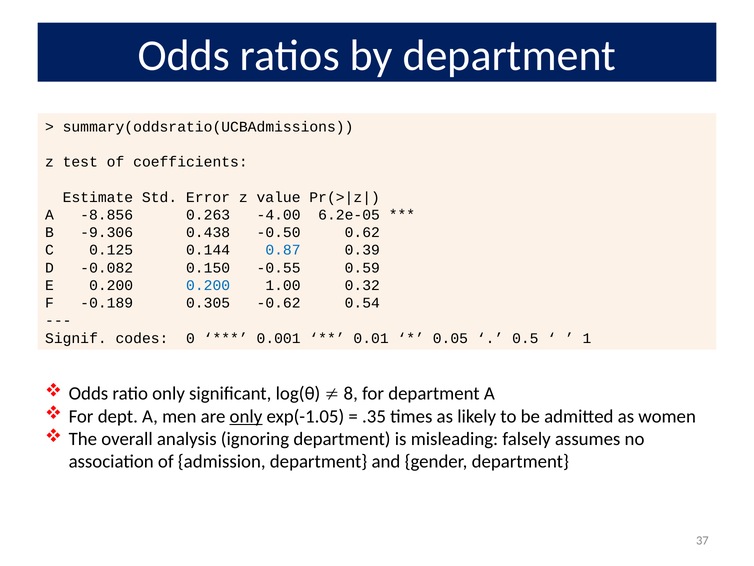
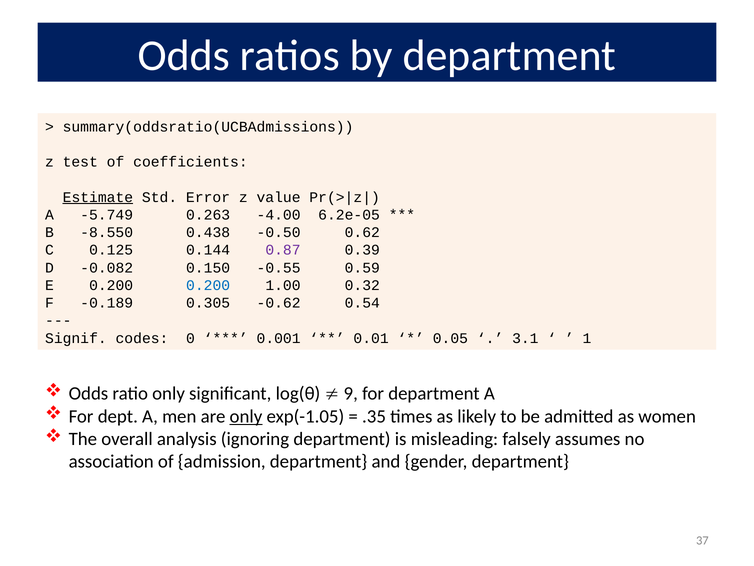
Estimate underline: none -> present (98, 197)
-8.856: -8.856 -> -5.749 (107, 215)
-9.306: -9.306 -> -8.550 (107, 232)
0.87 colour: blue -> purple (283, 250)
0.5: 0.5 -> 3.1 (525, 338)
8: 8 -> 9 (351, 393)
